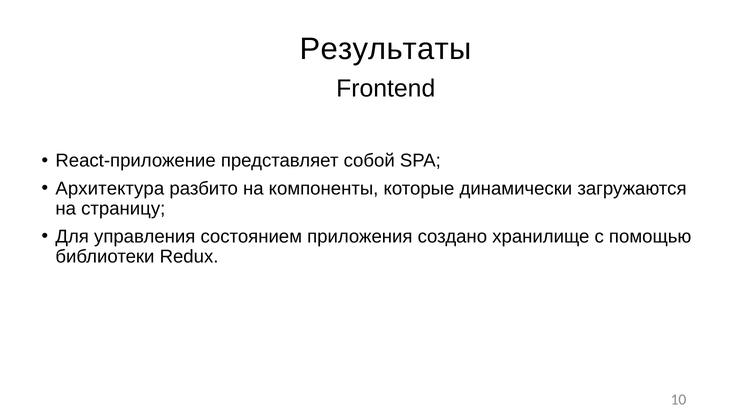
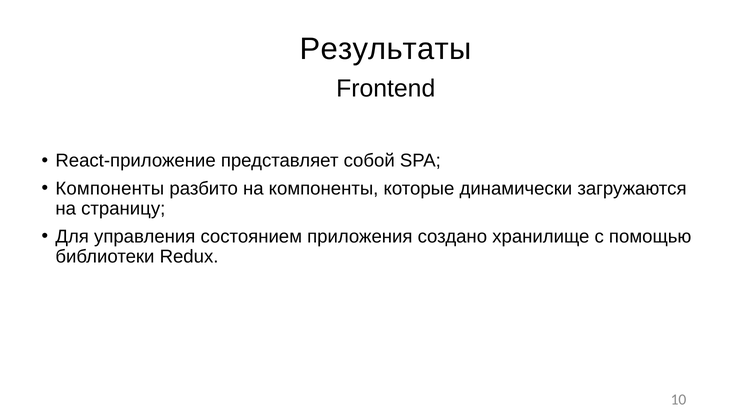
Архитектура: Архитектура -> Компоненты (110, 189)
